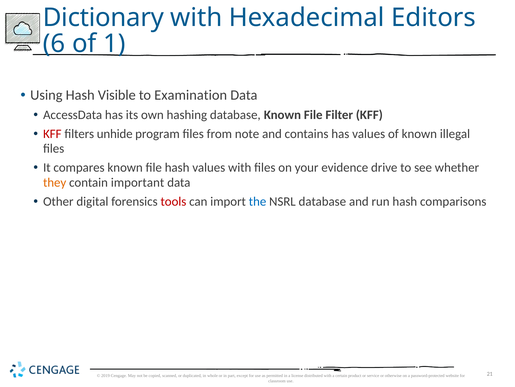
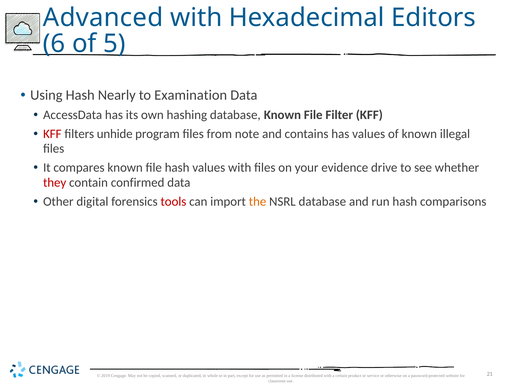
Dictionary: Dictionary -> Advanced (103, 17)
1: 1 -> 5 (114, 44)
Visible: Visible -> Nearly (117, 95)
they colour: orange -> red (55, 182)
important: important -> confirmed (138, 182)
the colour: blue -> orange (258, 201)
